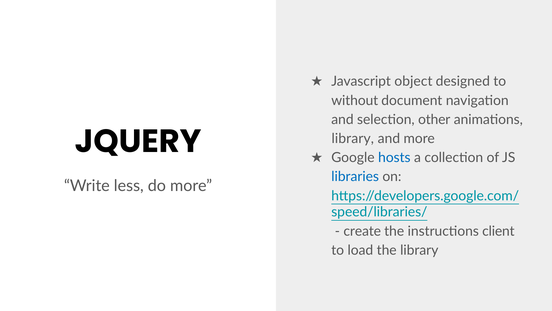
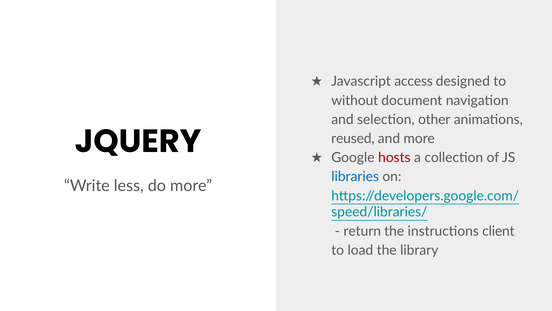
object: object -> access (414, 81)
library: library -> reused (353, 138)
hosts colour: blue -> red (394, 157)
create: create -> return (362, 231)
